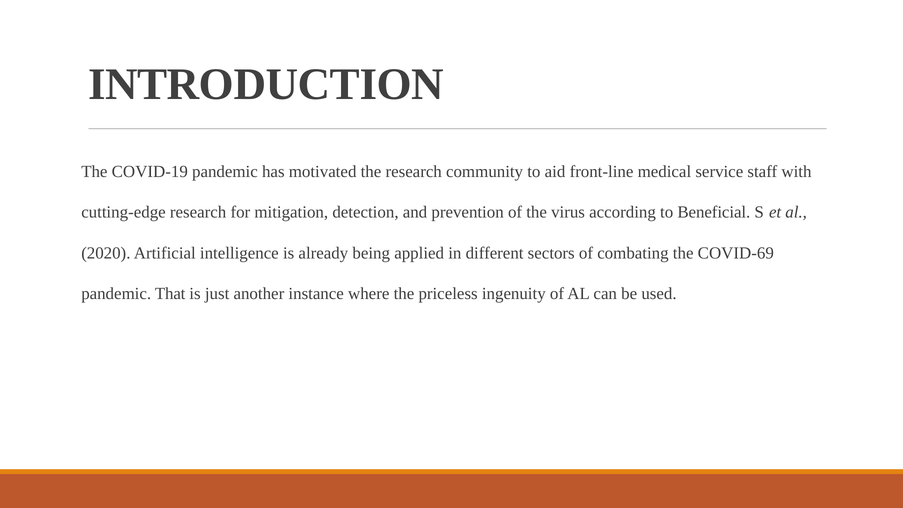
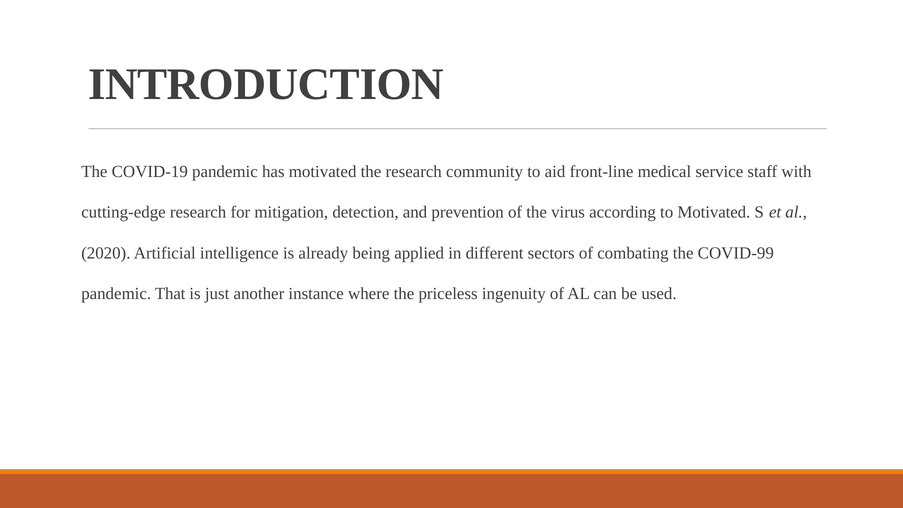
to Beneficial: Beneficial -> Motivated (714, 212)
COVID-69: COVID-69 -> COVID-99 (736, 253)
